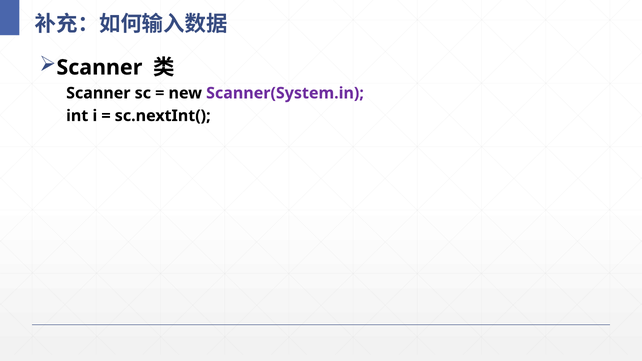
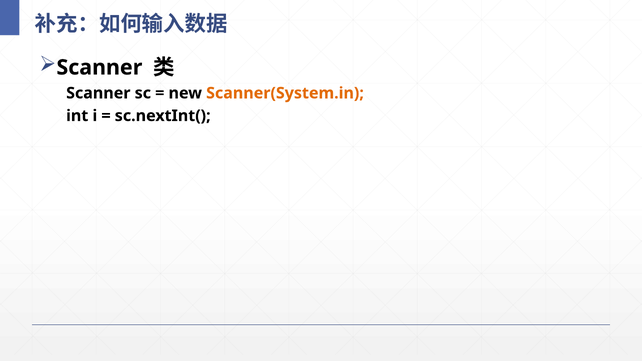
Scanner(System.in colour: purple -> orange (285, 93)
